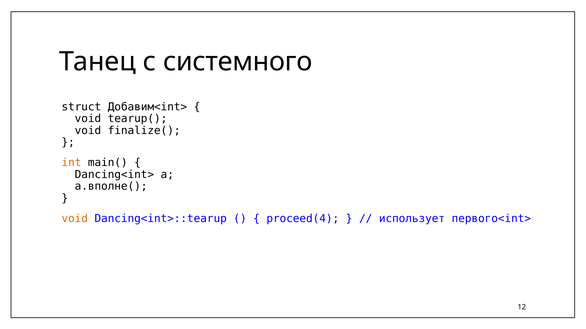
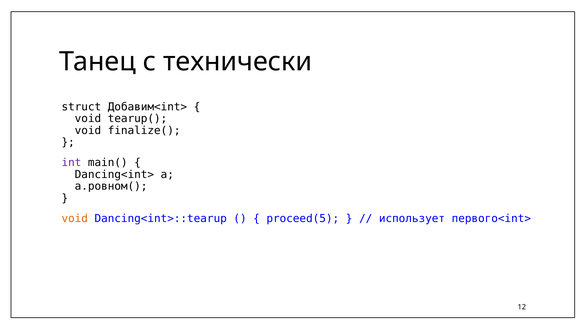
системного: системного -> технически (238, 62)
int colour: orange -> purple (71, 163)
a.вполне(: a.вполне( -> a.ровном( (111, 187)
proceed(4: proceed(4 -> proceed(5 (303, 219)
